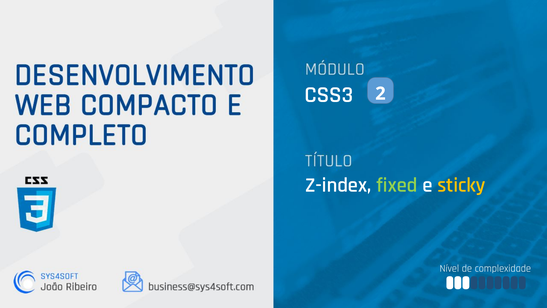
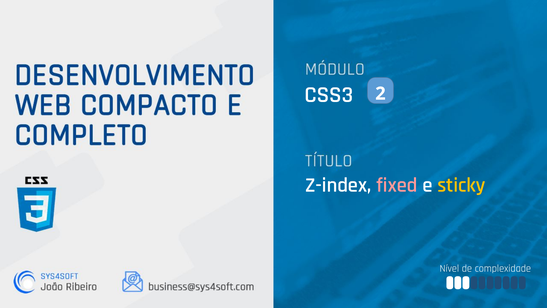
fixed colour: light green -> pink (397, 185)
